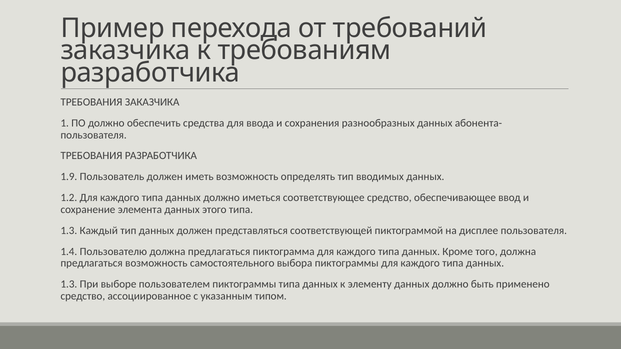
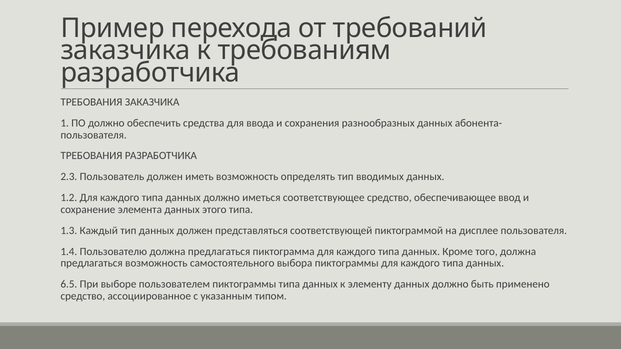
1.9: 1.9 -> 2.3 (69, 177)
1.3: 1.3 -> 6.5 (69, 284)
